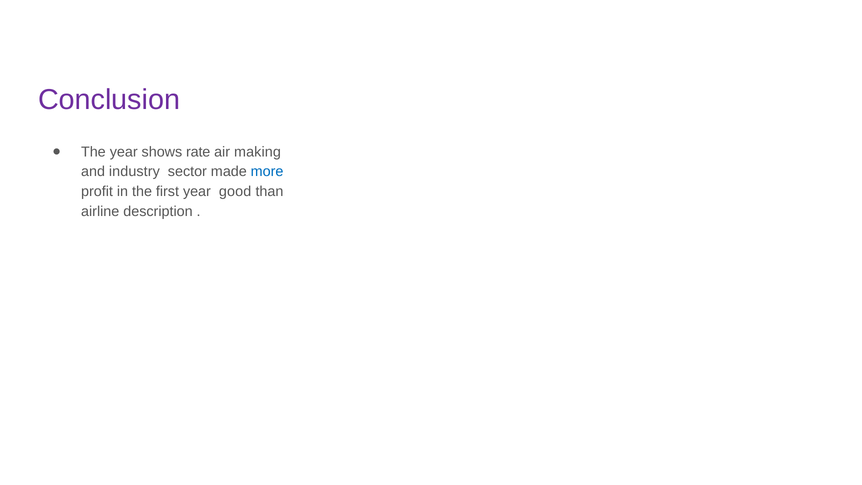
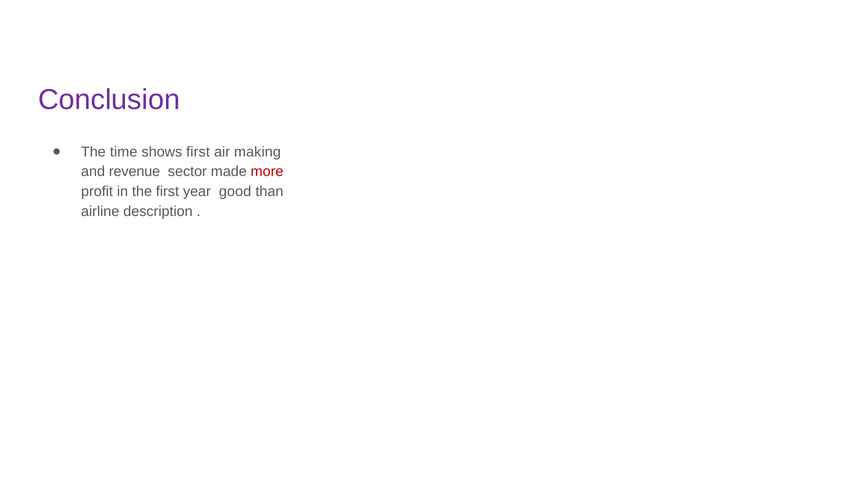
The year: year -> time (124, 152)
shows rate: rate -> first (198, 152)
industry: industry -> revenue (135, 172)
more colour: blue -> red (267, 172)
